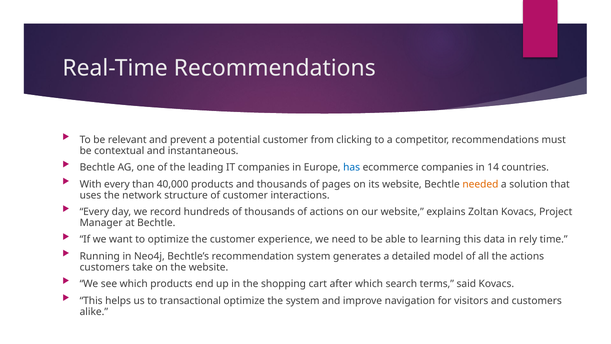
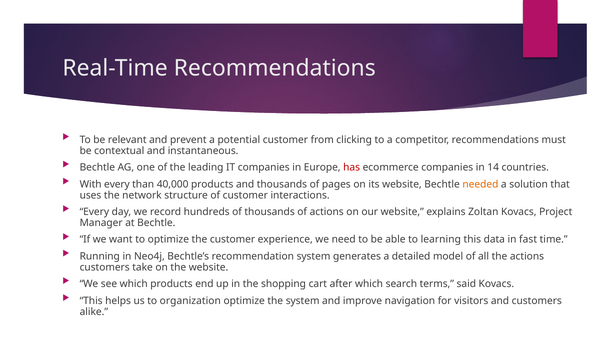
has colour: blue -> red (352, 167)
rely: rely -> fast (528, 239)
transactional: transactional -> organization (190, 300)
